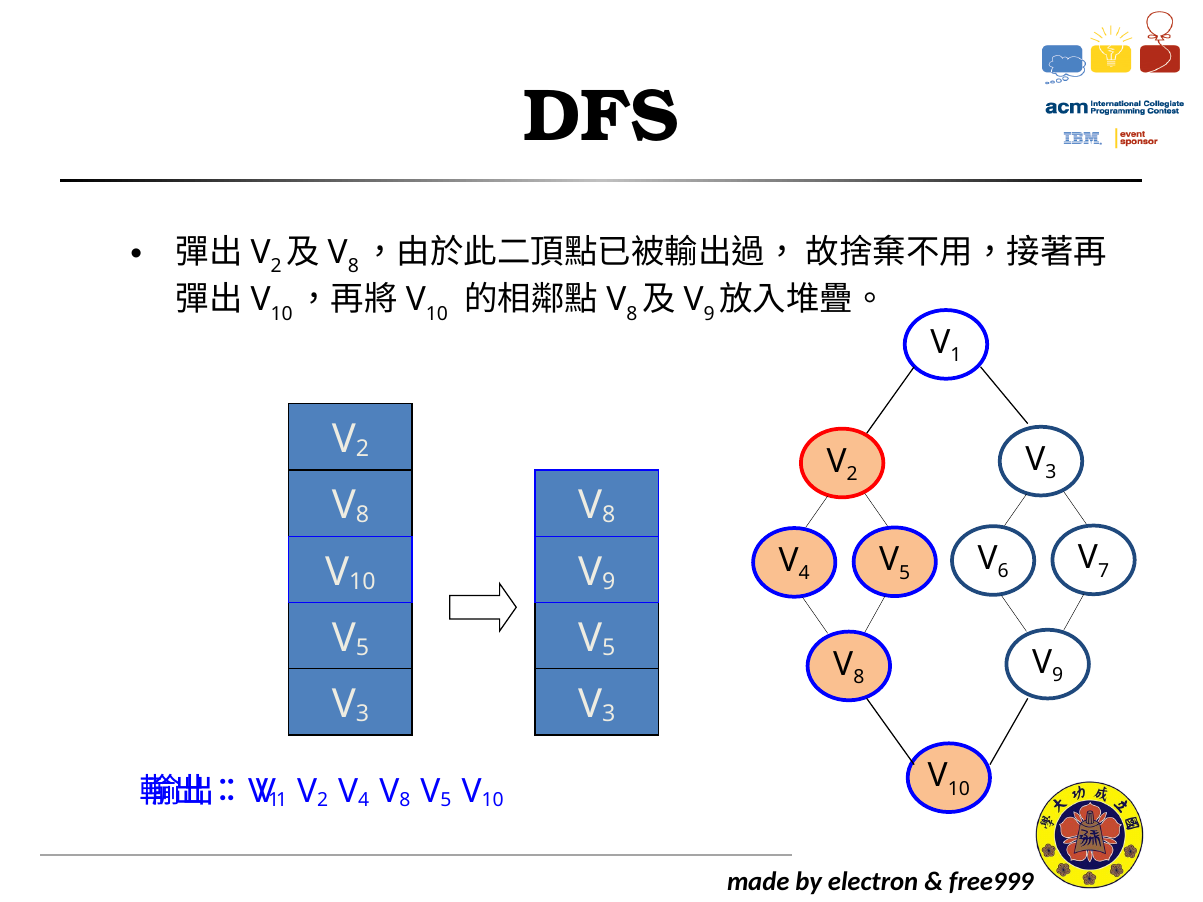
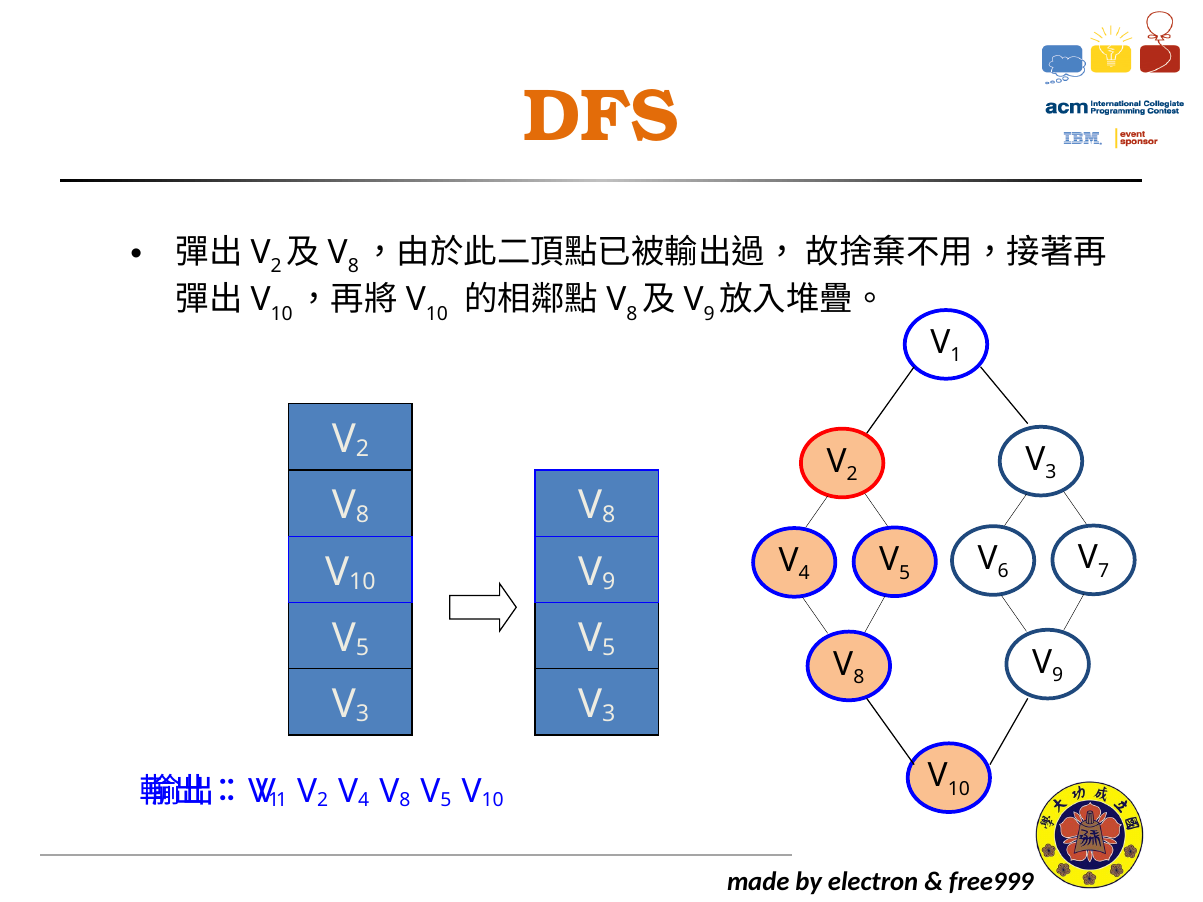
DFS colour: black -> orange (601, 116)
